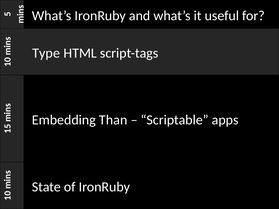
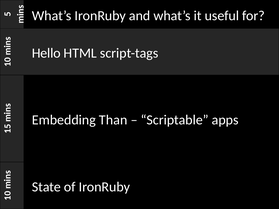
Type: Type -> Hello (46, 53)
